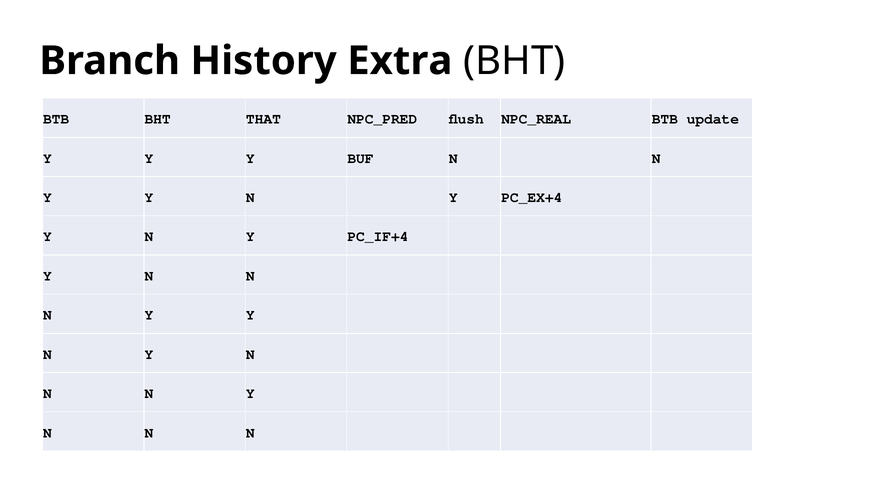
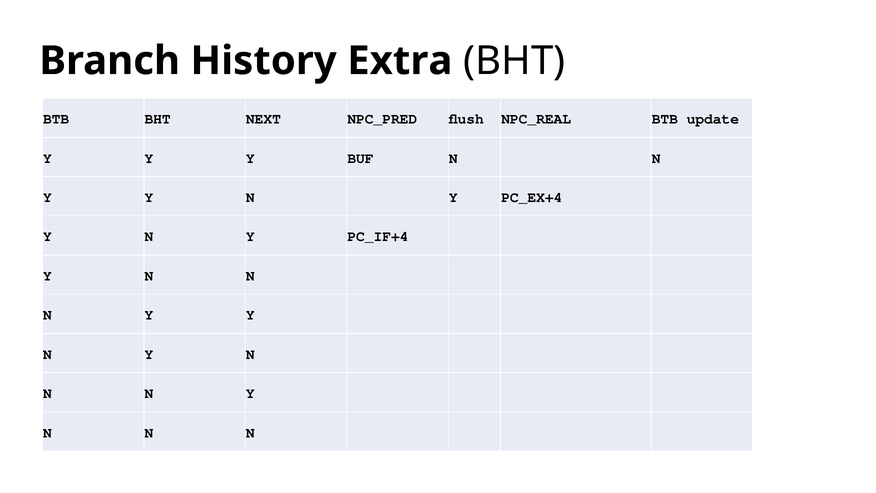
THAT: THAT -> NEXT (263, 119)
